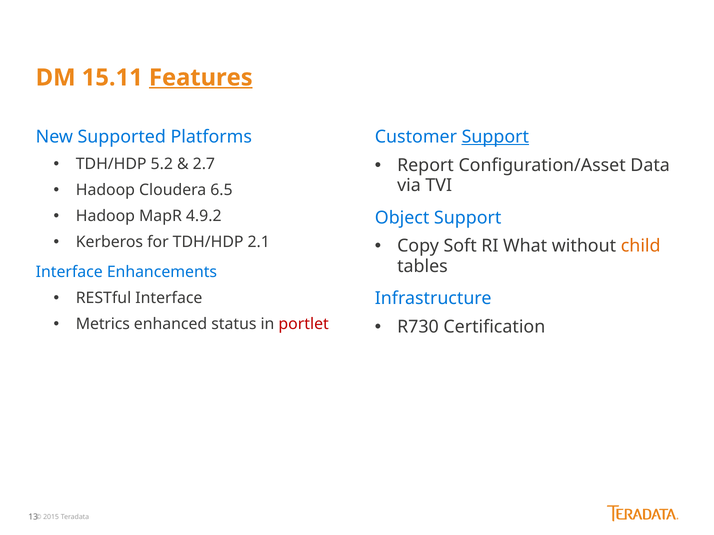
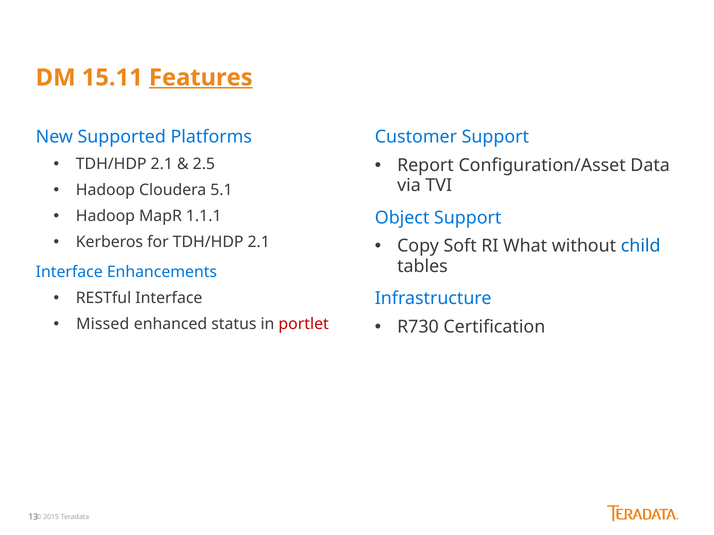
Support underline: present -> none (495, 137)
5.2: 5.2 -> 2.1 (162, 164)
2.7: 2.7 -> 2.5 (204, 164)
6.5: 6.5 -> 5.1 (221, 190)
4.9.2: 4.9.2 -> 1.1.1 (204, 216)
child colour: orange -> blue (641, 246)
Metrics: Metrics -> Missed (103, 324)
